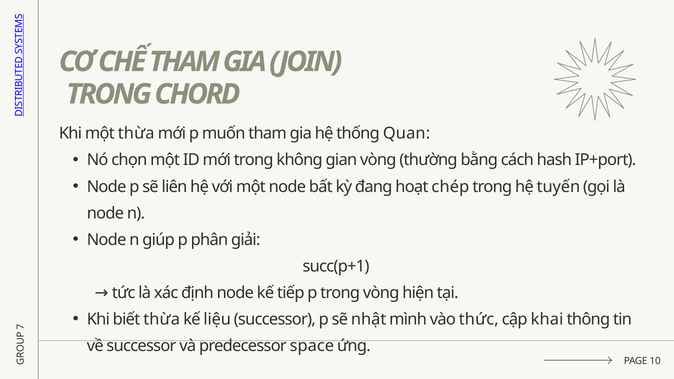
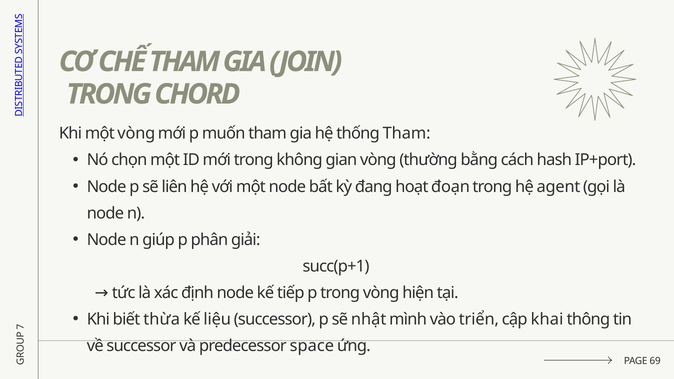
một thừa: thừa -> vòng (136, 134)
thống Quan: Quan -> Tham (407, 134)
chép: chép -> đoạn (451, 187)
tuyến: tuyến -> agent (558, 187)
thức: thức -> triển (479, 319)
10: 10 -> 69 (655, 361)
